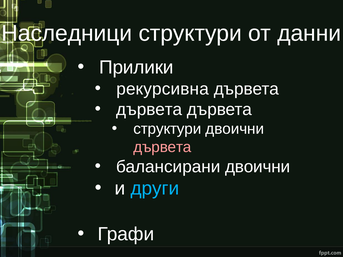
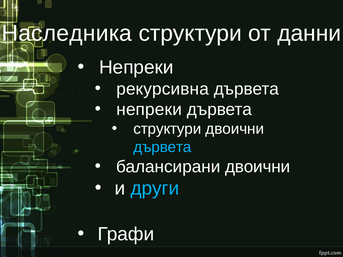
Наследници: Наследници -> Наследника (67, 33)
Прилики: Прилики -> Непреки (136, 67)
дървета: дървета -> непреки (149, 110)
дървета colour: pink -> light blue (162, 147)
